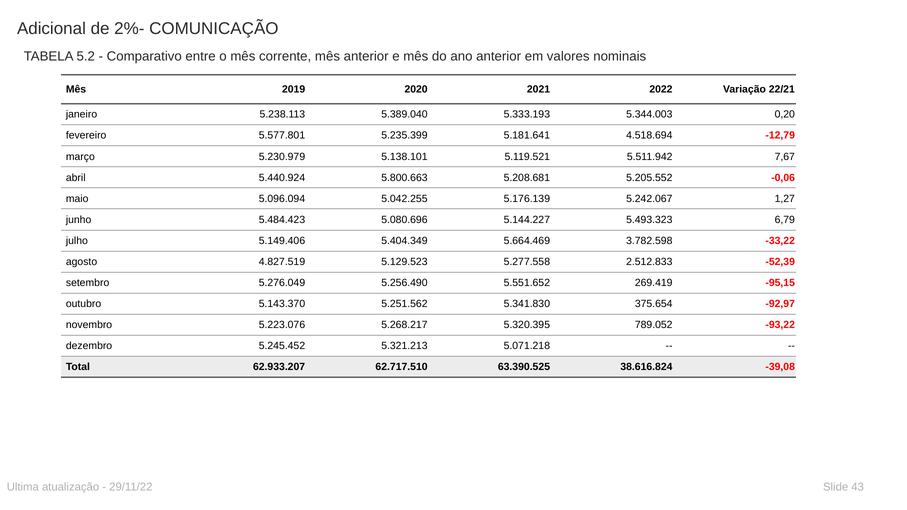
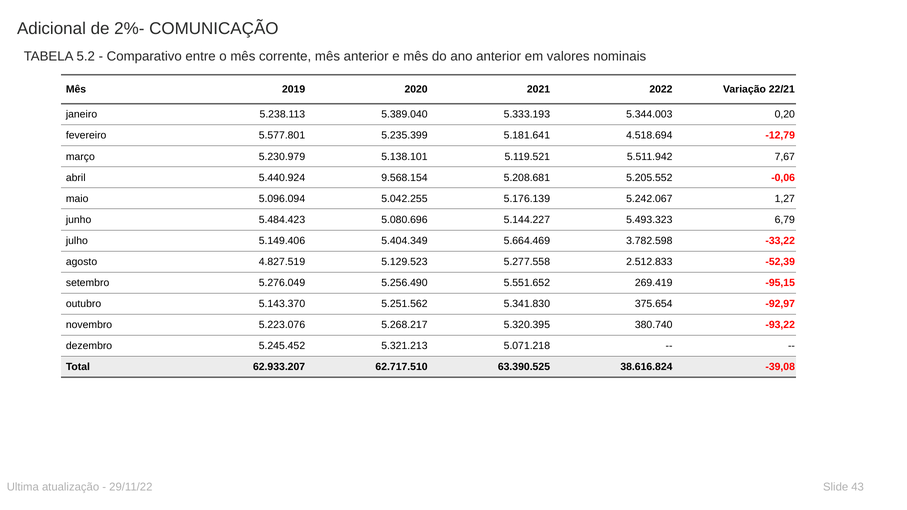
5.800.663: 5.800.663 -> 9.568.154 (404, 178)
789.052: 789.052 -> 380.740 (654, 325)
